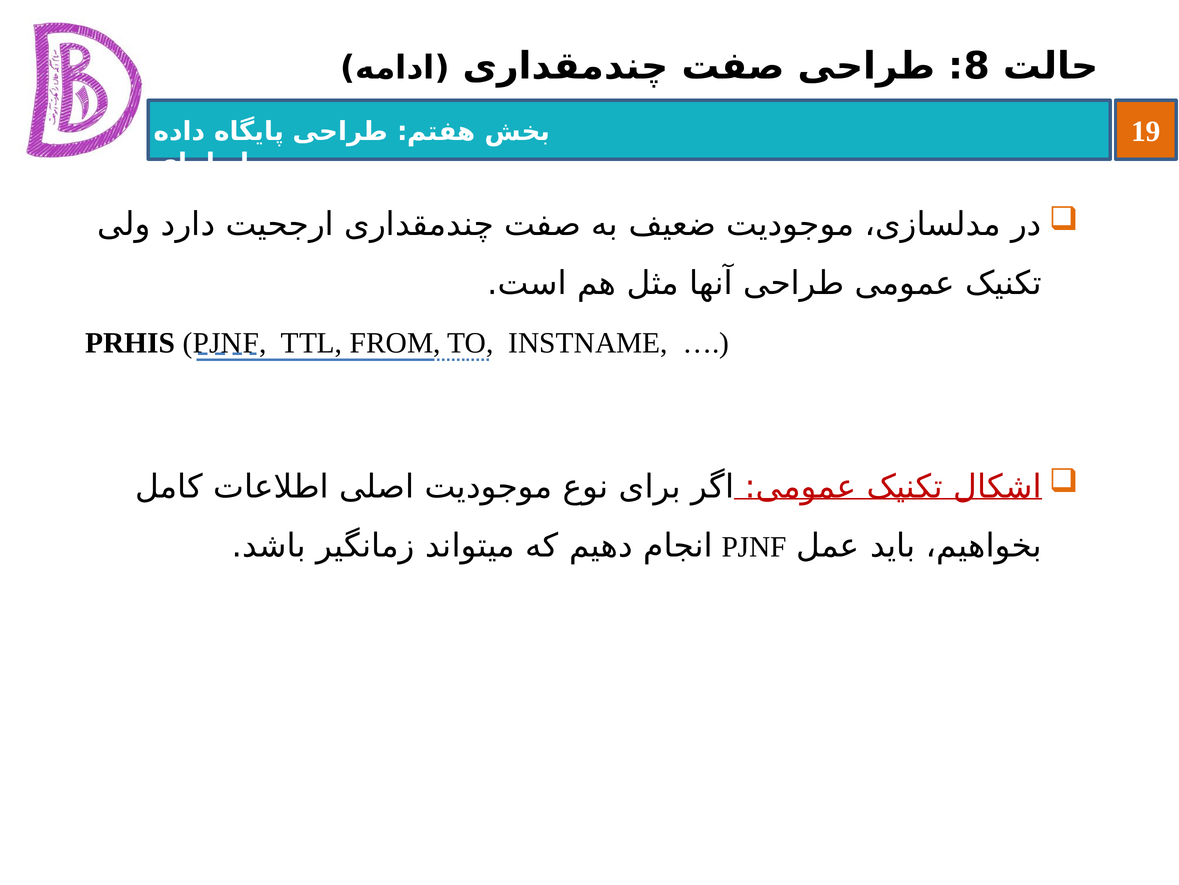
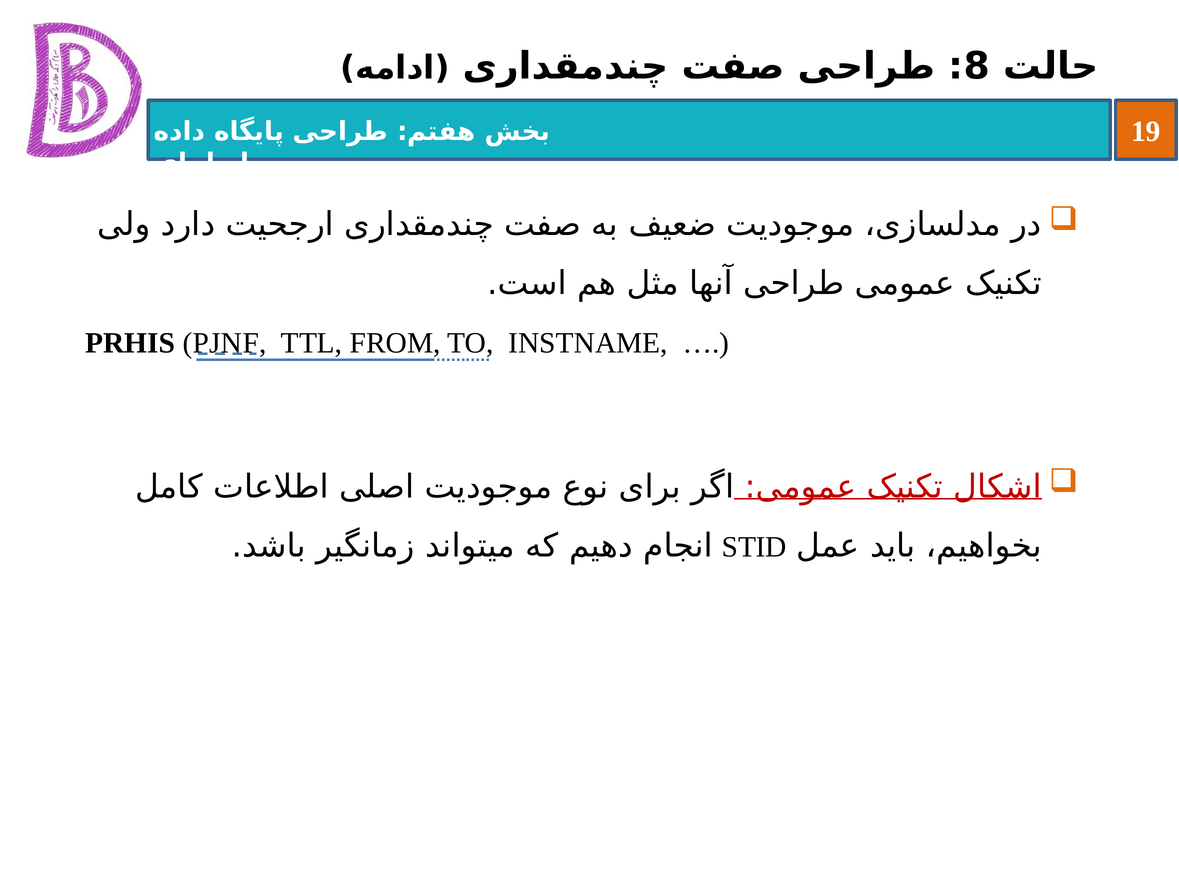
PJNF: PJNF -> STID (754, 546)
